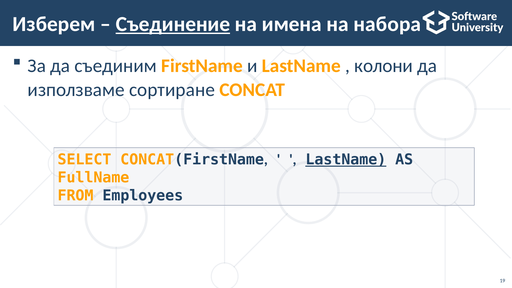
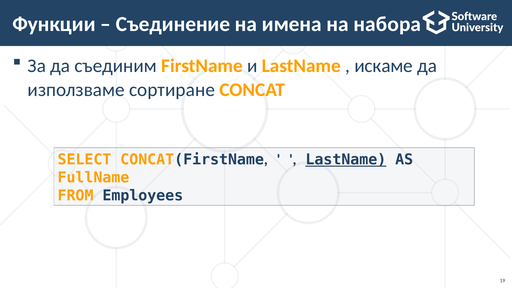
Изберем: Изберем -> Функции (54, 24)
Съединение underline: present -> none (173, 24)
колони: колони -> искаме (384, 66)
